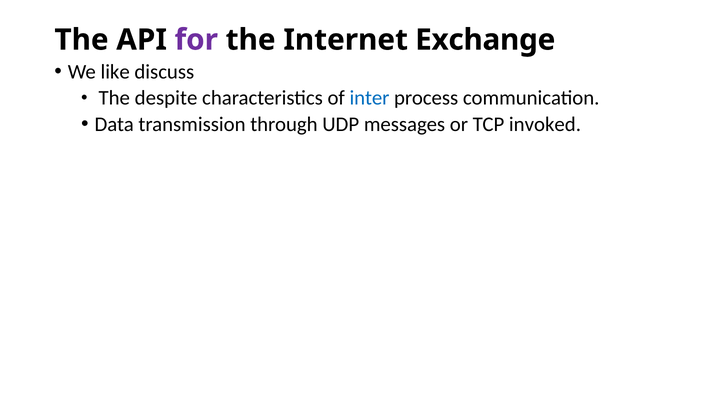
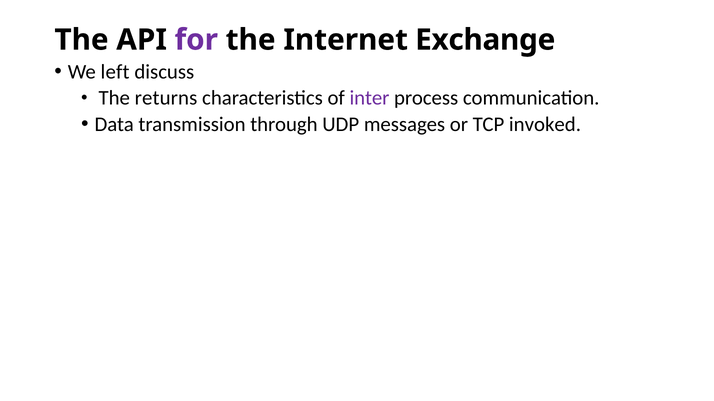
like: like -> left (115, 72)
despite: despite -> returns (166, 98)
inter colour: blue -> purple (370, 98)
